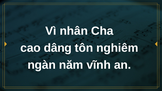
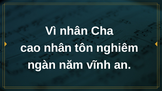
cao dâng: dâng -> nhân (58, 48)
